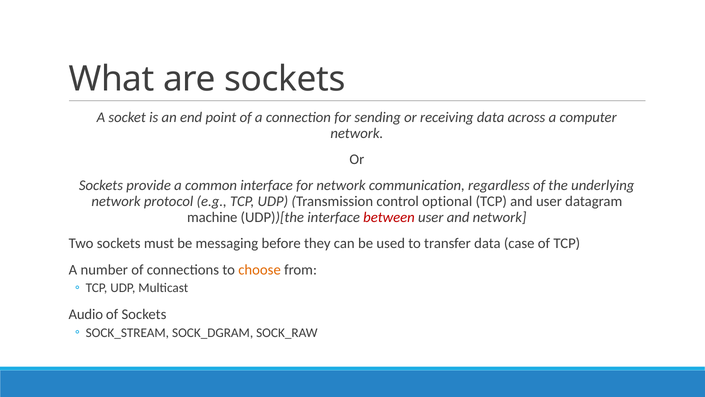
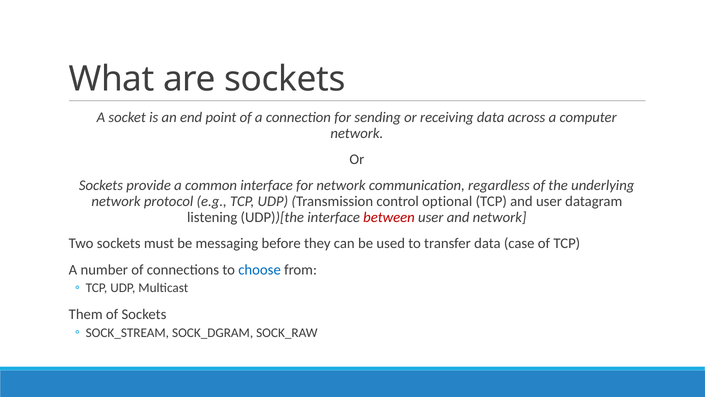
machine: machine -> listening (212, 217)
choose colour: orange -> blue (260, 269)
Audio: Audio -> Them (86, 314)
